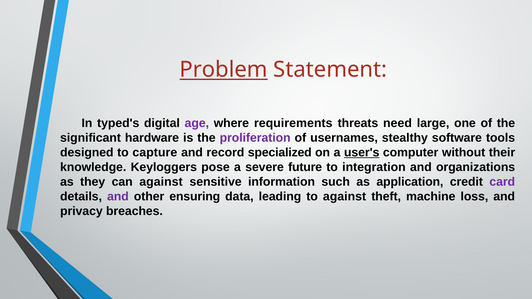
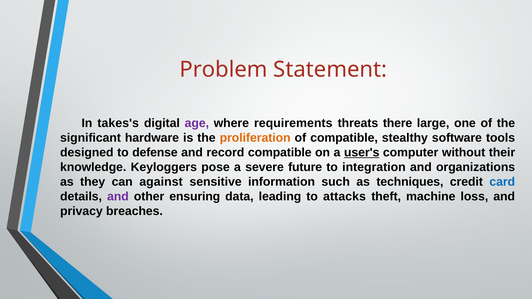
Problem underline: present -> none (224, 70)
typed's: typed's -> takes's (118, 123)
need: need -> there (398, 123)
proliferation colour: purple -> orange (255, 138)
of usernames: usernames -> compatible (344, 138)
capture: capture -> defense (155, 153)
record specialized: specialized -> compatible (280, 153)
application: application -> techniques (410, 182)
card colour: purple -> blue (502, 182)
to against: against -> attacks (345, 197)
